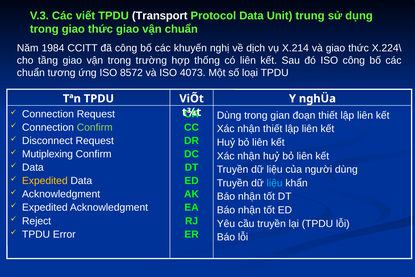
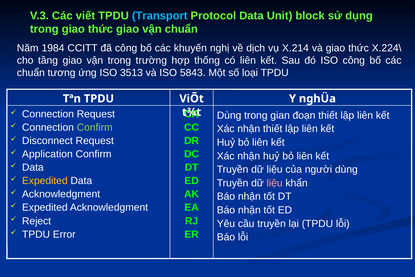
Transport colour: white -> light blue (160, 16)
trung: trung -> block (310, 16)
8572: 8572 -> 3513 (131, 73)
4073: 4073 -> 5843 (193, 73)
Mutiplexing: Mutiplexing -> Application (47, 154)
liệu colour: light blue -> pink (275, 183)
